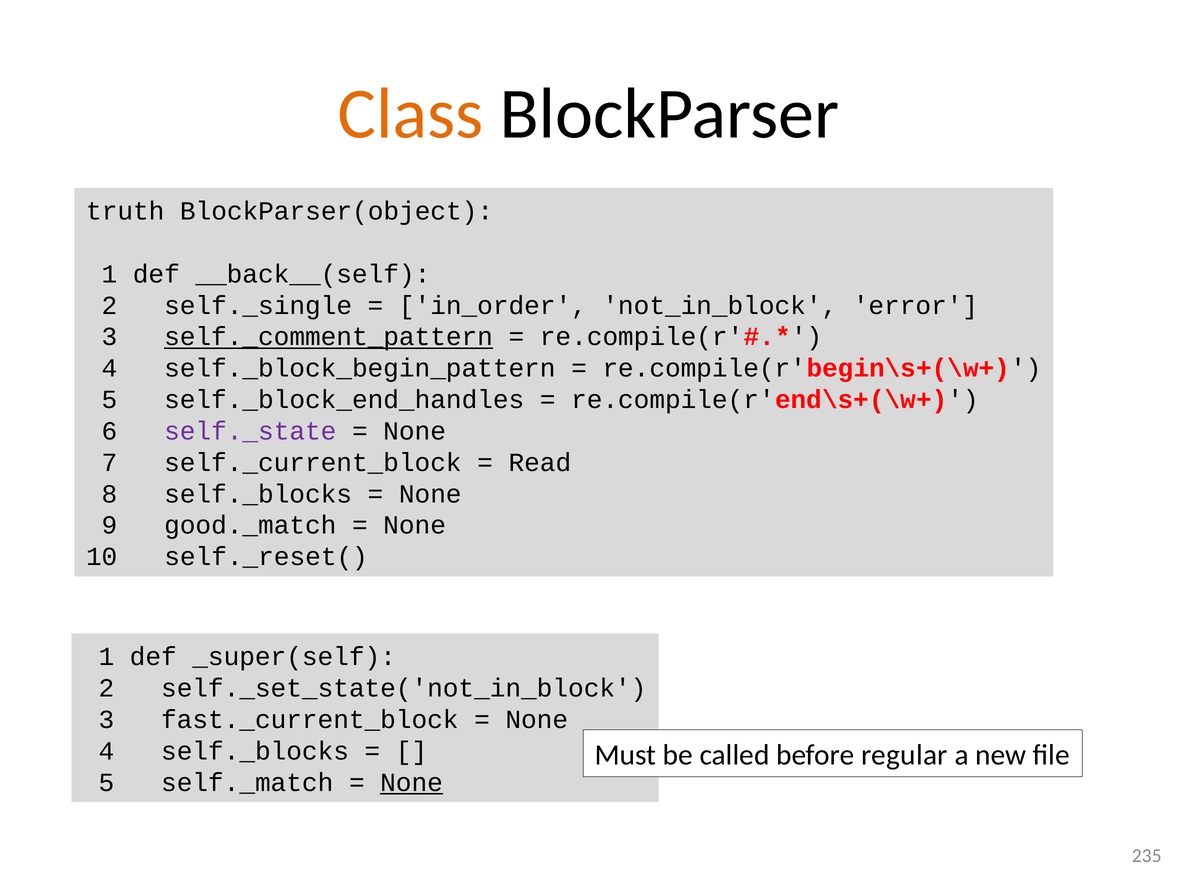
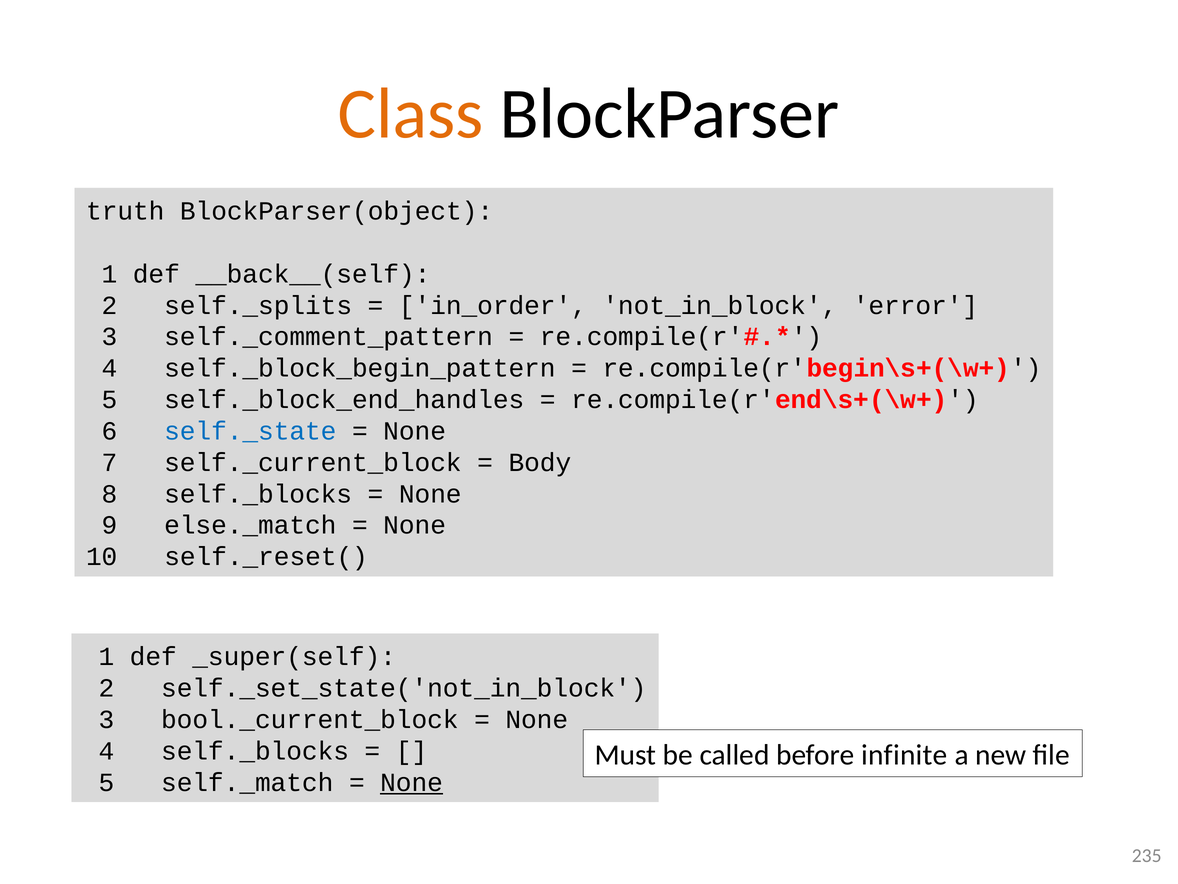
self._single: self._single -> self._splits (258, 305)
self._comment_pattern underline: present -> none (329, 337)
self._state colour: purple -> blue (250, 431)
Read: Read -> Body (540, 462)
good._match: good._match -> else._match (250, 525)
fast._current_block: fast._current_block -> bool._current_block (310, 719)
regular: regular -> infinite (904, 755)
